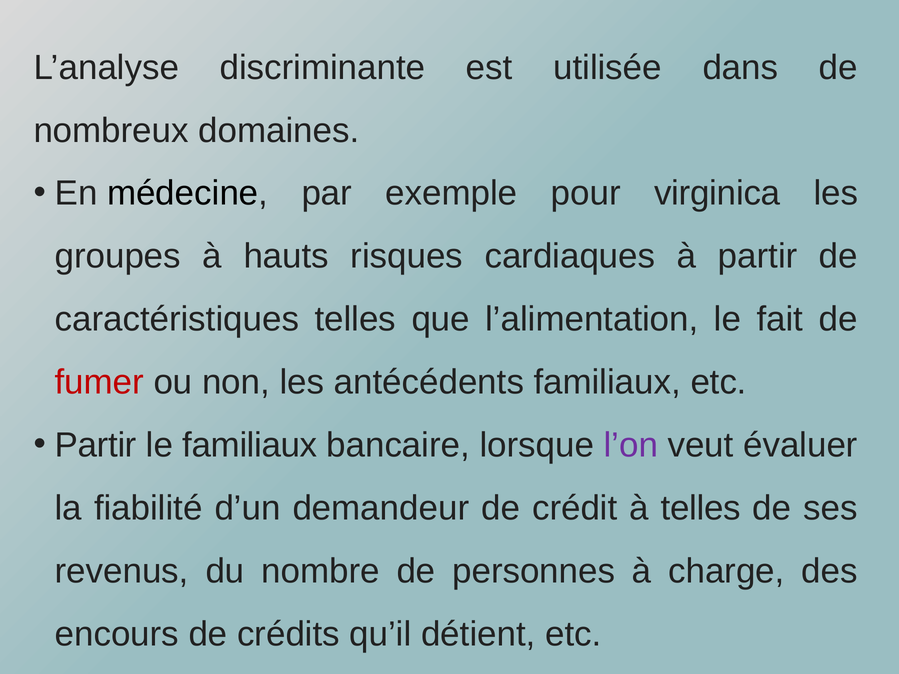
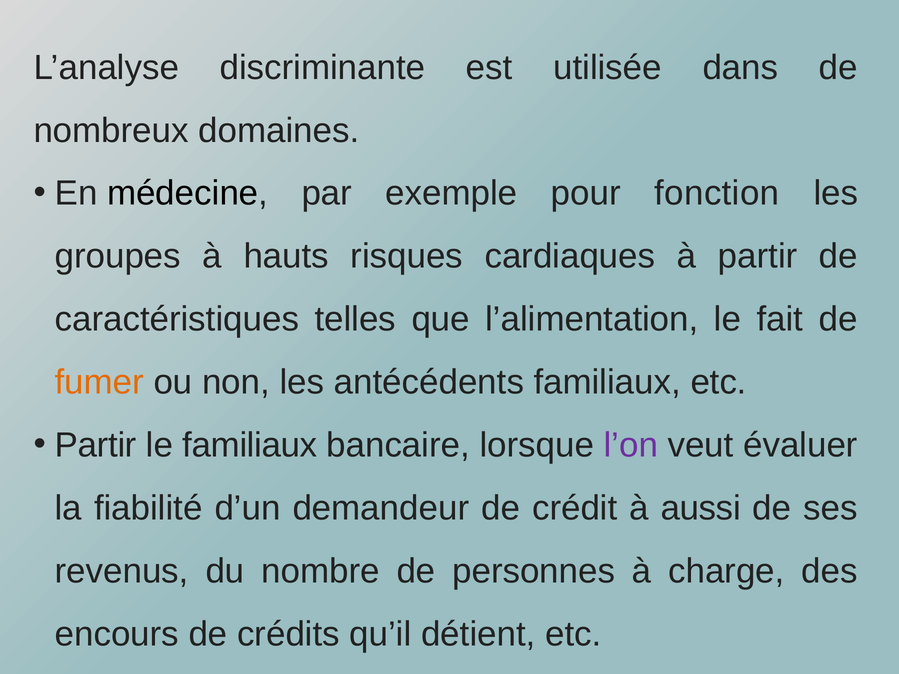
virginica: virginica -> fonction (717, 194)
fumer colour: red -> orange (99, 382)
à telles: telles -> aussi (701, 508)
